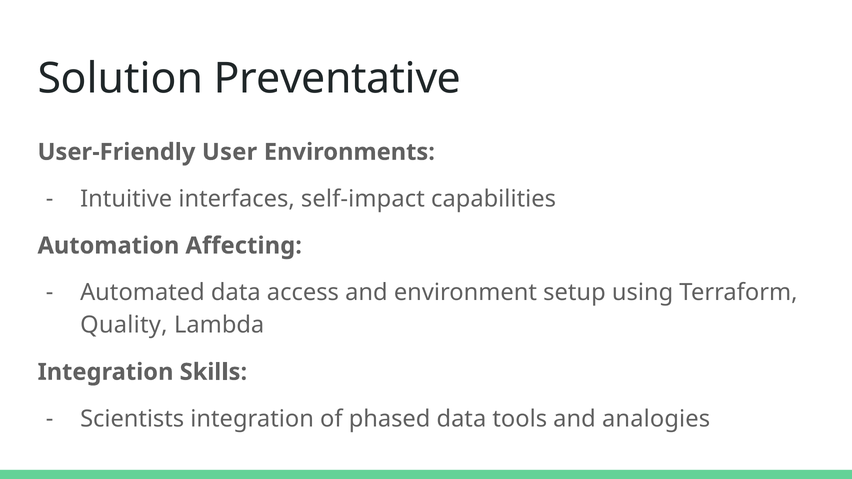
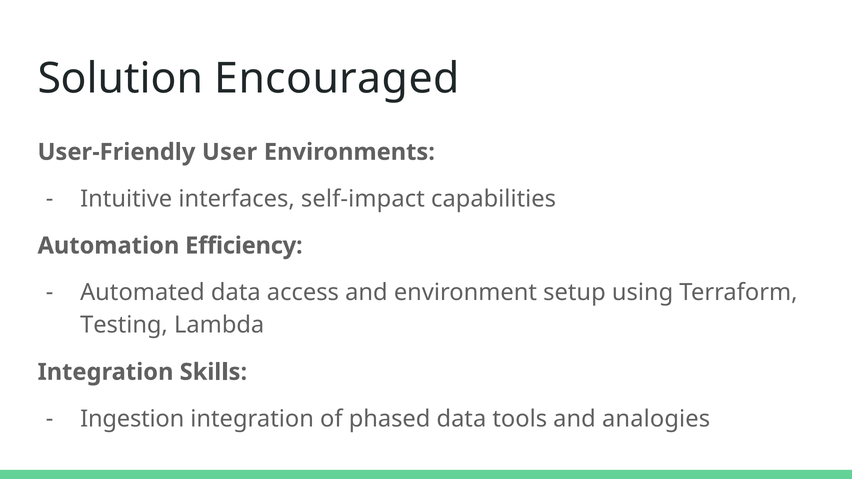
Preventative: Preventative -> Encouraged (337, 79)
Affecting: Affecting -> Efficiency (244, 246)
Quality: Quality -> Testing (124, 325)
Scientists: Scientists -> Ingestion (132, 419)
